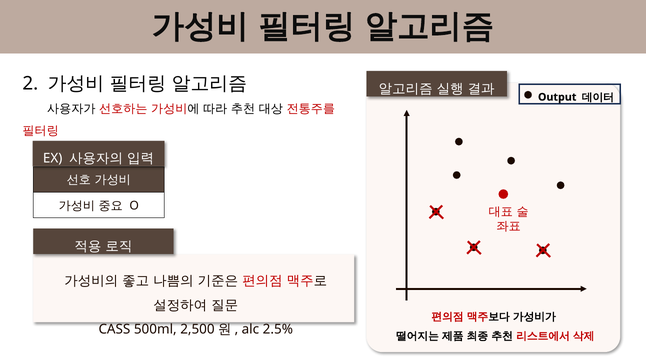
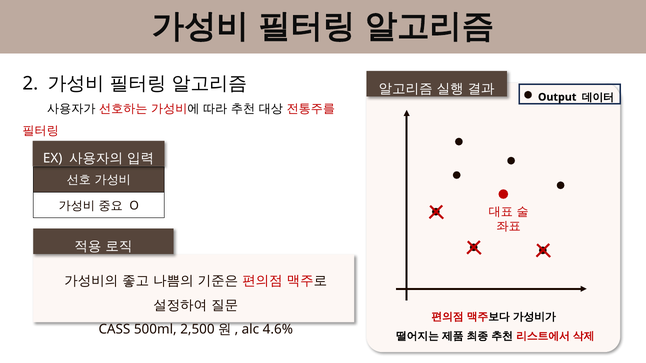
2.5%: 2.5% -> 4.6% (278, 330)
